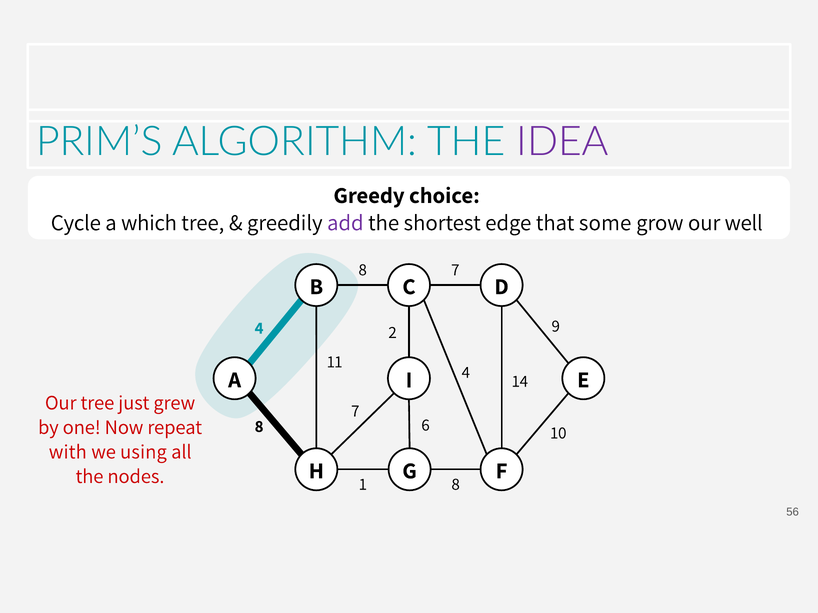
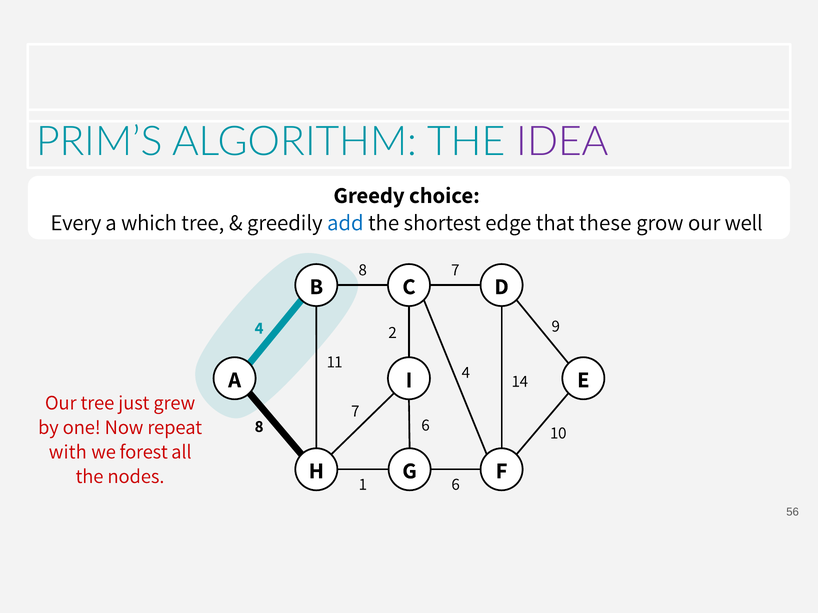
Cycle: Cycle -> Every (76, 223)
add colour: purple -> blue (345, 223)
some: some -> these (605, 223)
using: using -> forest (144, 452)
1 8: 8 -> 6 (456, 485)
